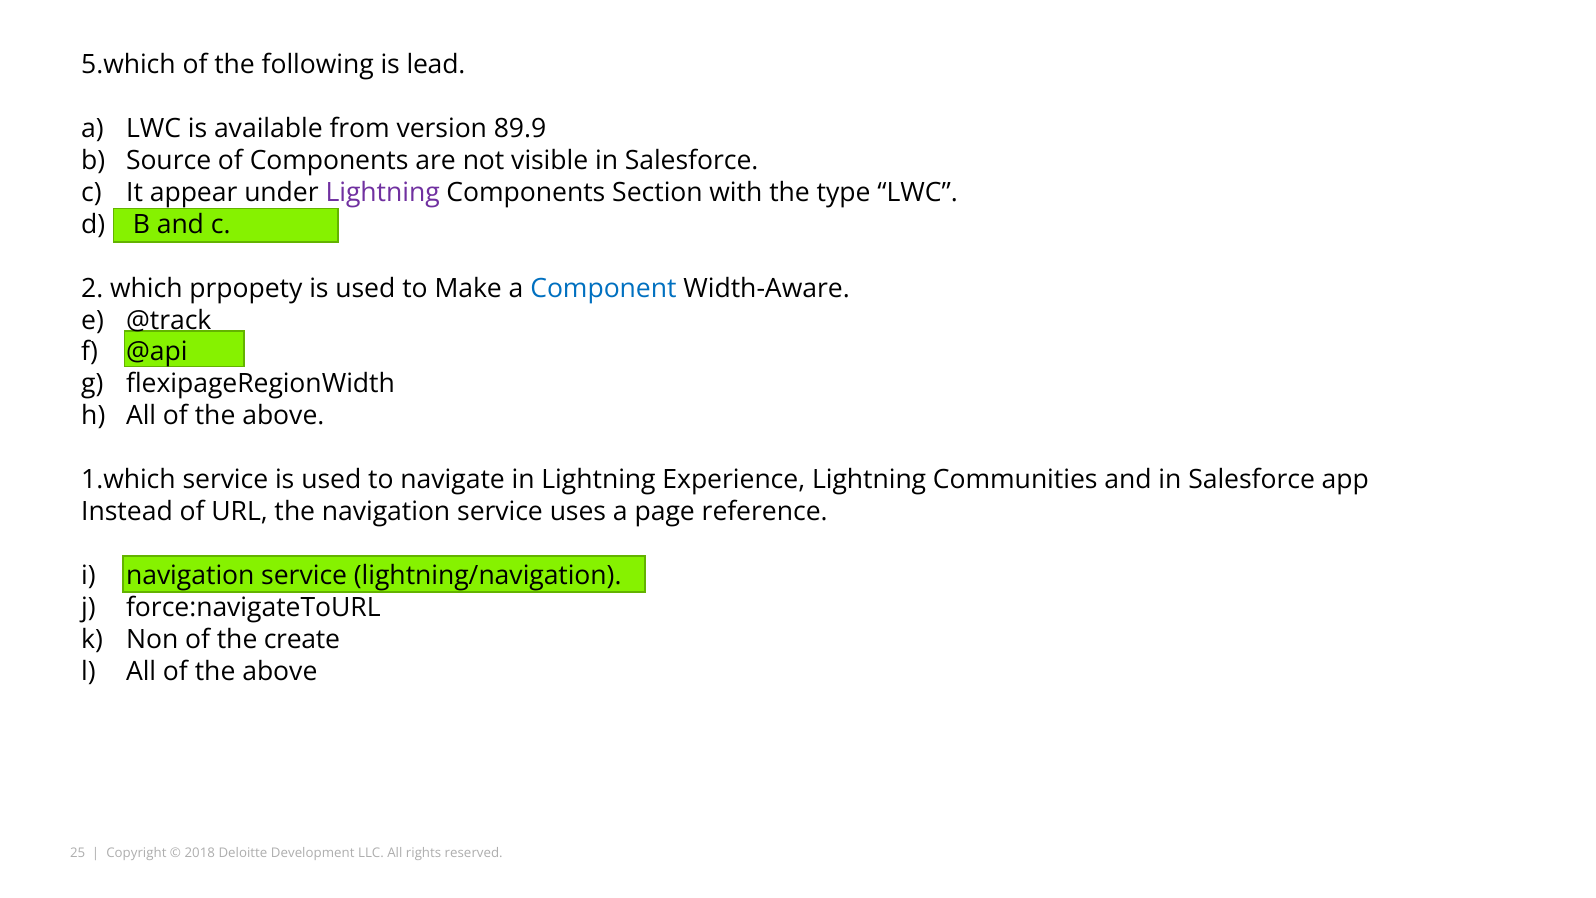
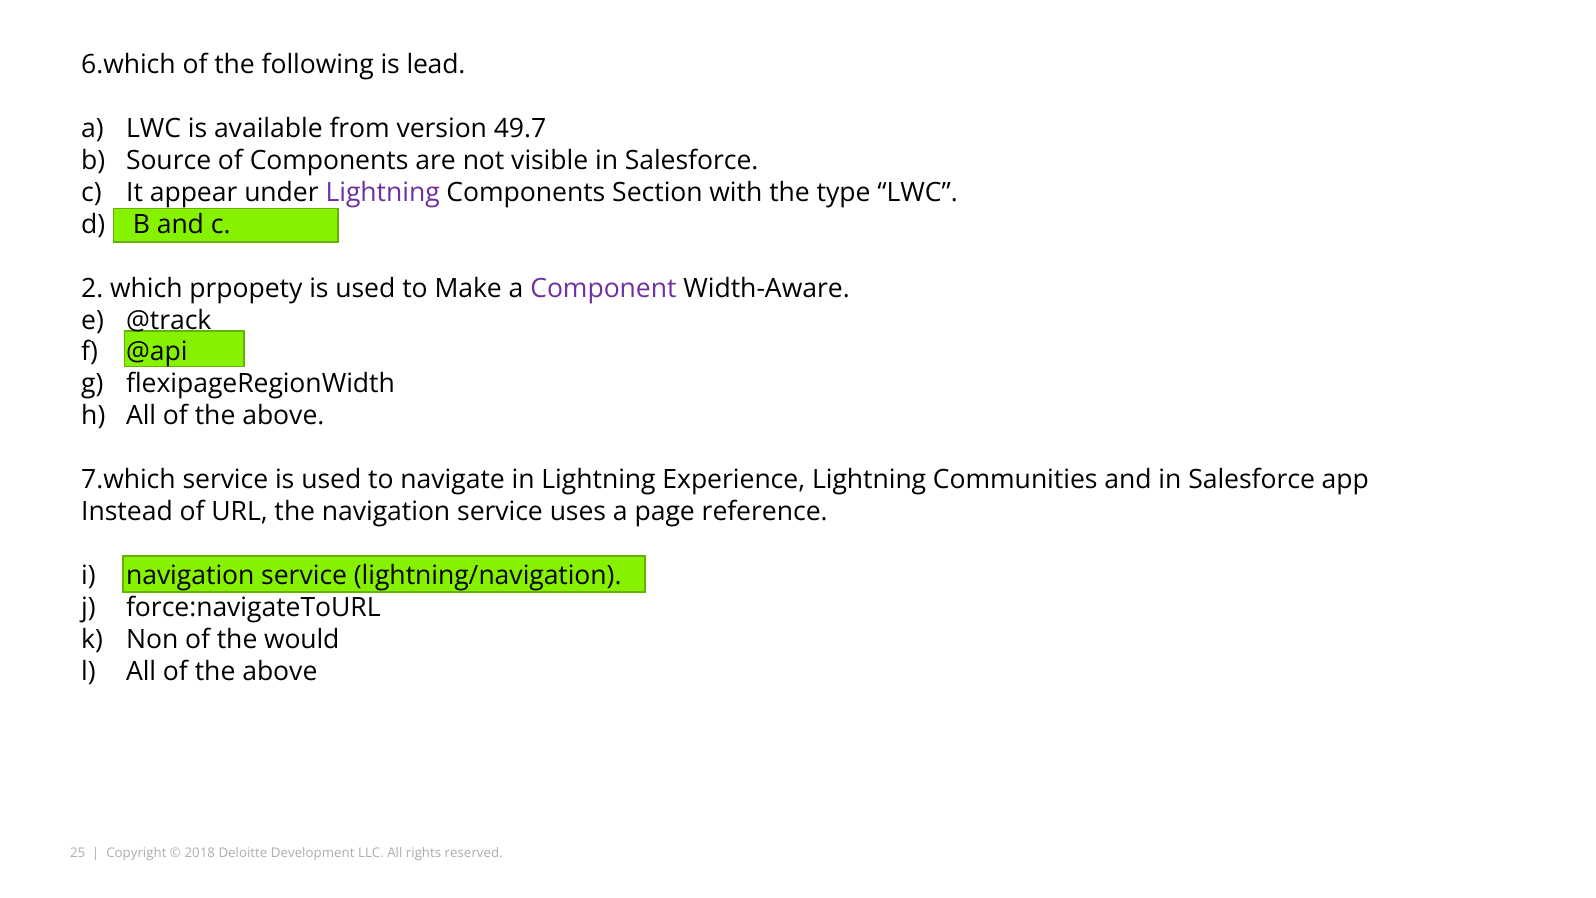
5.which: 5.which -> 6.which (128, 65)
89.9: 89.9 -> 49.7 (520, 129)
Component colour: blue -> purple (603, 288)
1.which: 1.which -> 7.which (128, 480)
create: create -> would (302, 639)
